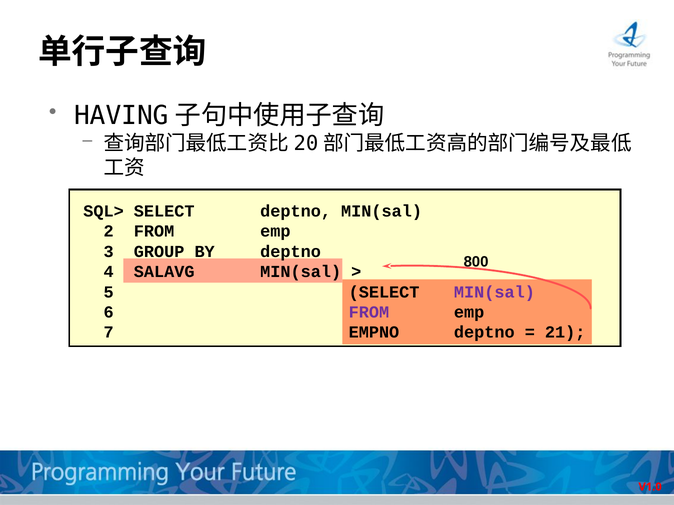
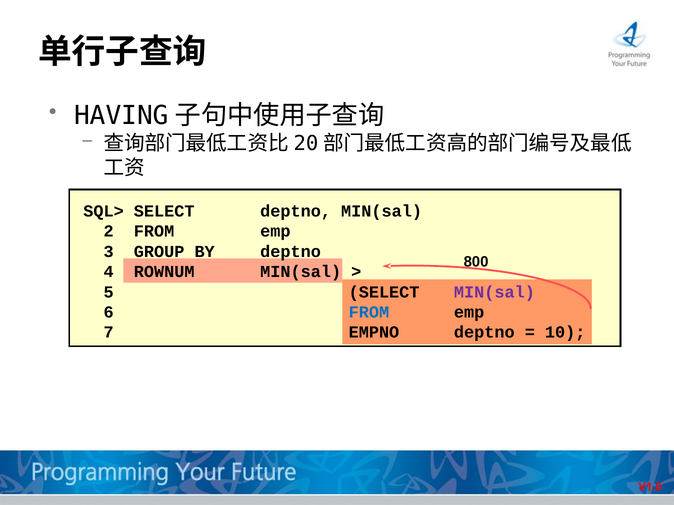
SALAVG: SALAVG -> ROWNUM (164, 272)
FROM colour: purple -> blue (369, 312)
21: 21 -> 10 (565, 333)
